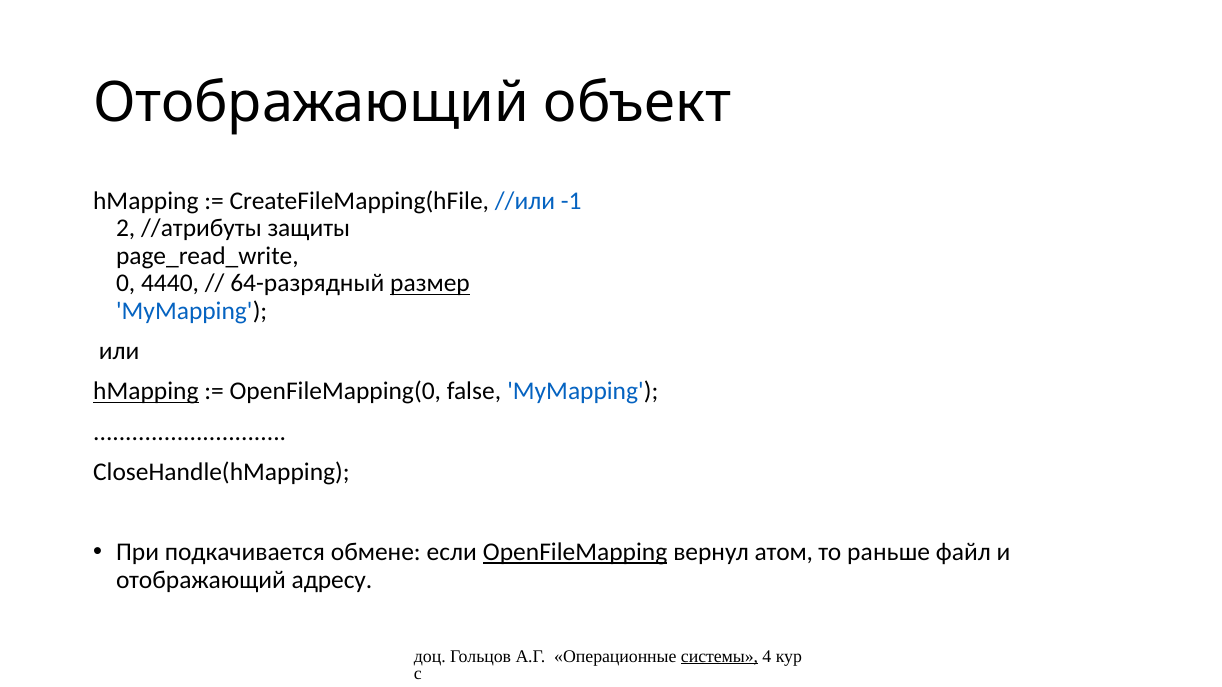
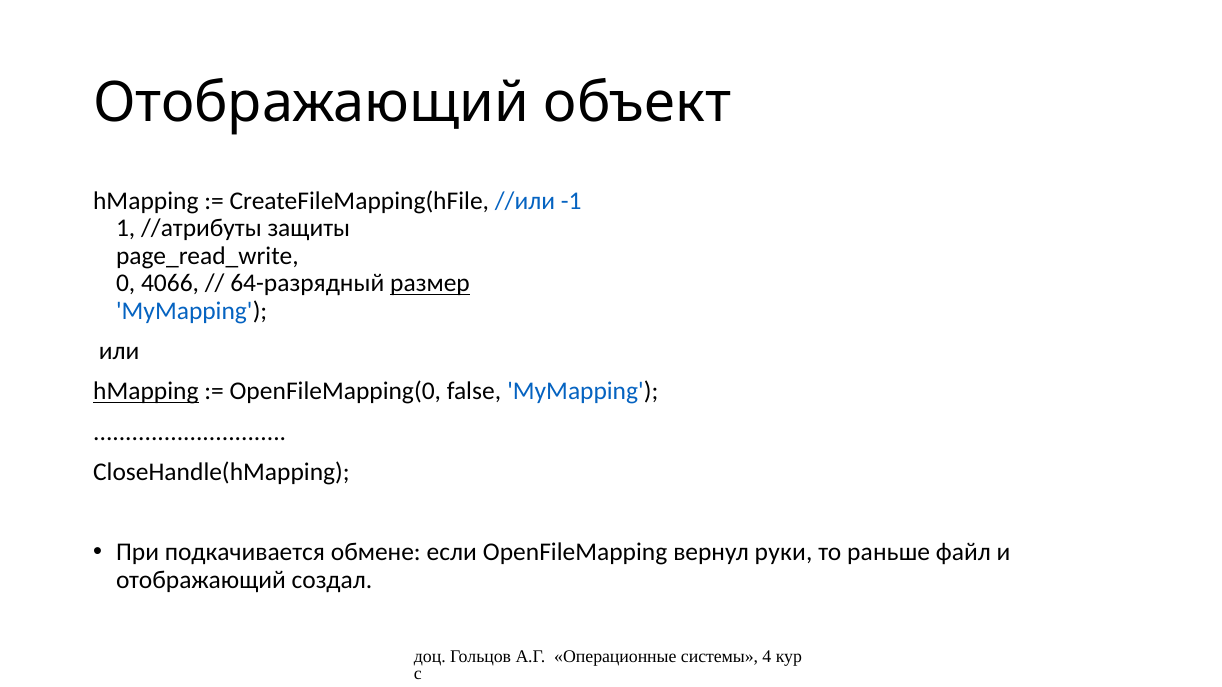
2: 2 -> 1 (126, 229)
4440: 4440 -> 4066 (170, 284)
OpenFileMapping underline: present -> none (575, 553)
атом: атом -> руки (784, 553)
адресу: адресу -> создал (332, 580)
системы underline: present -> none (720, 657)
